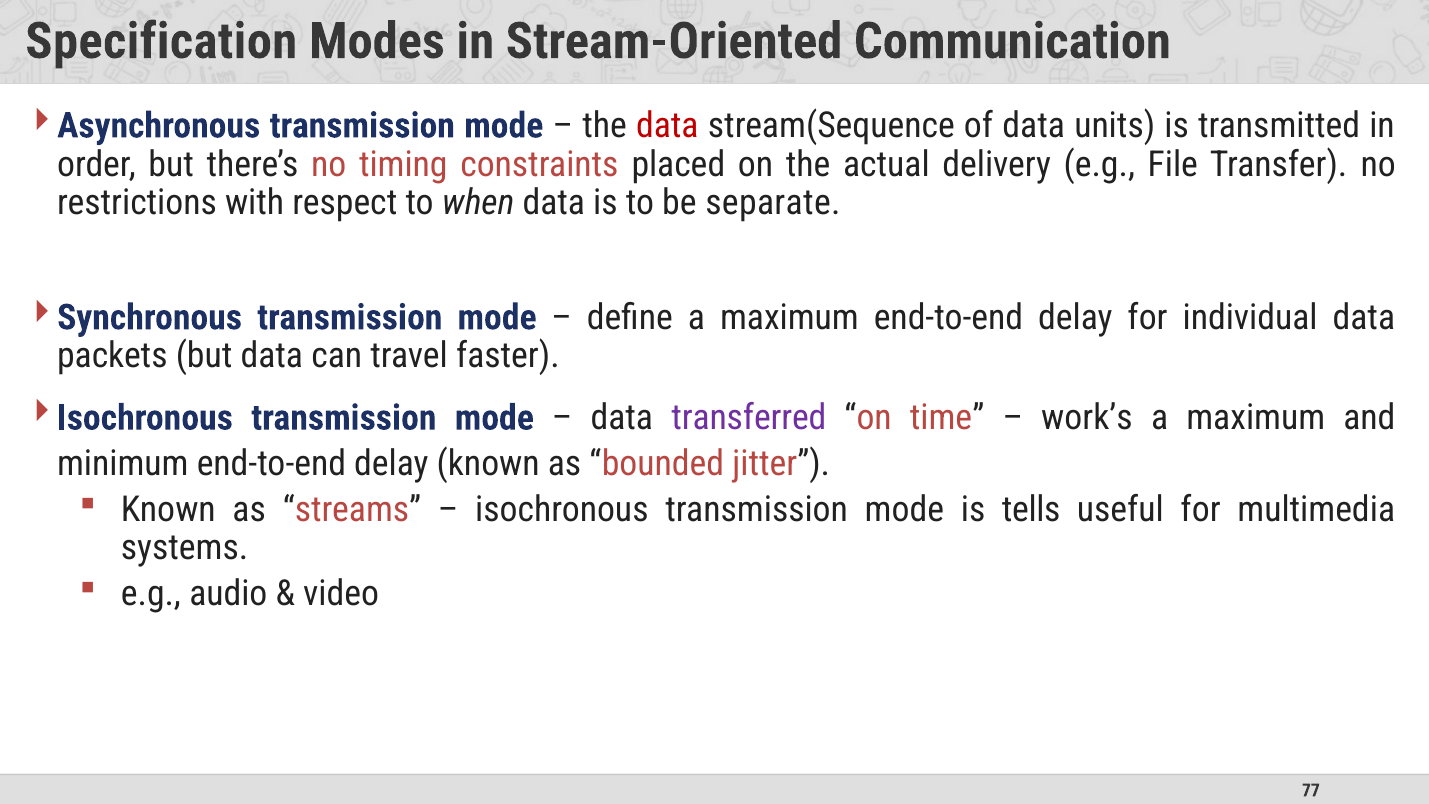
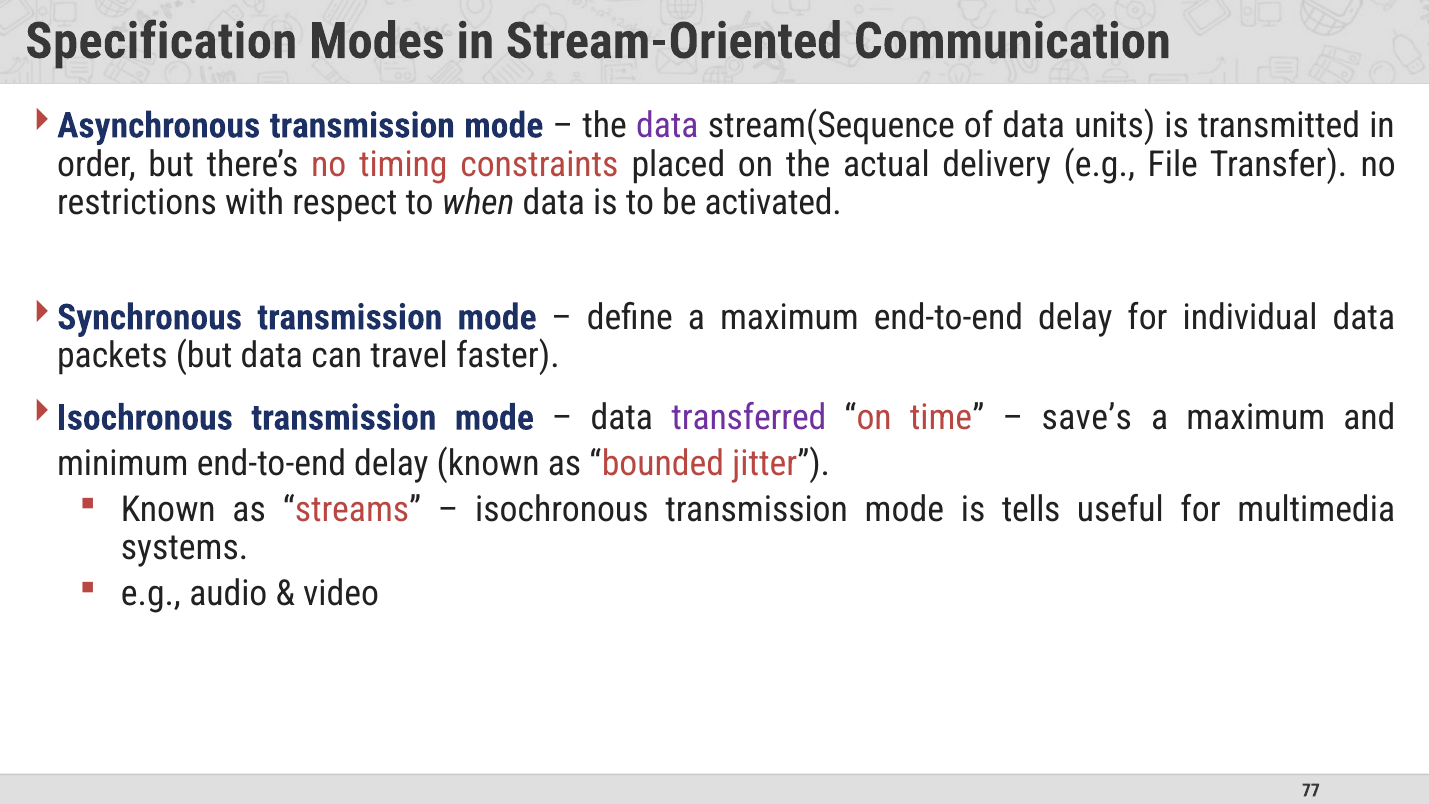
data colour: red -> purple (667, 126)
separate: separate -> activated (773, 203)
work’s: work’s -> save’s (1087, 418)
